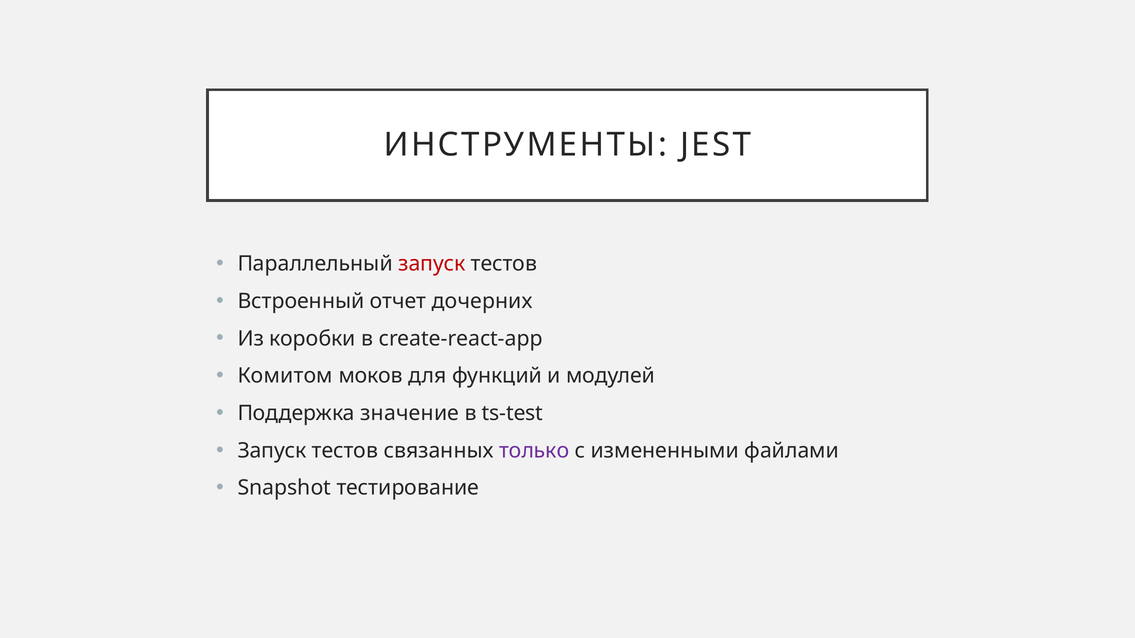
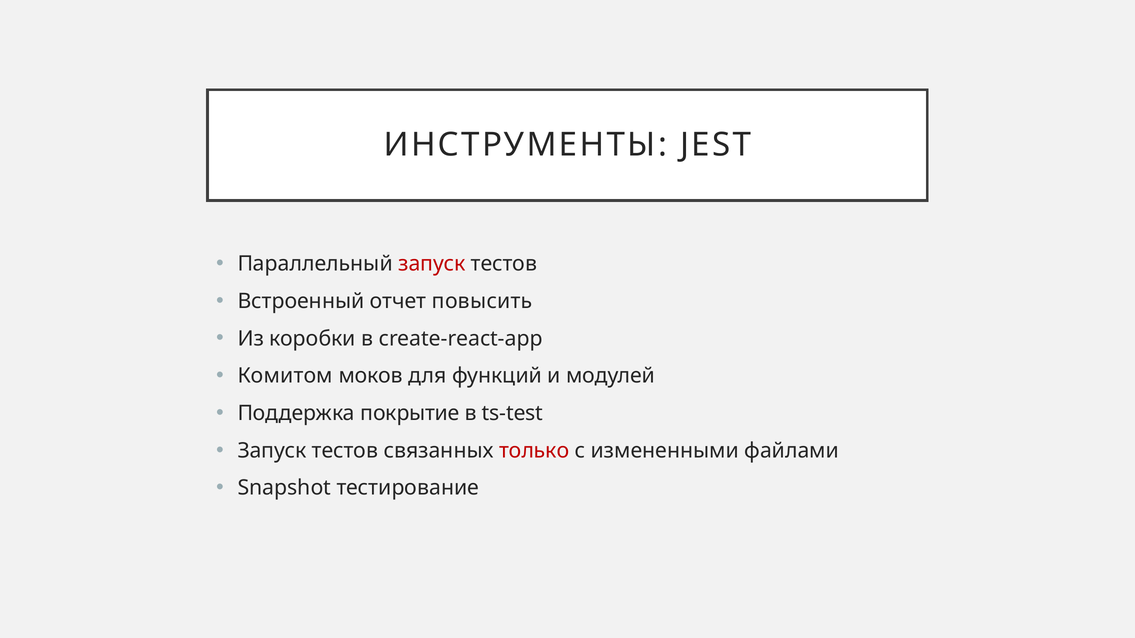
дочерних: дочерних -> повысить (482, 301)
значение: значение -> покрытие (410, 414)
только colour: purple -> red (534, 451)
